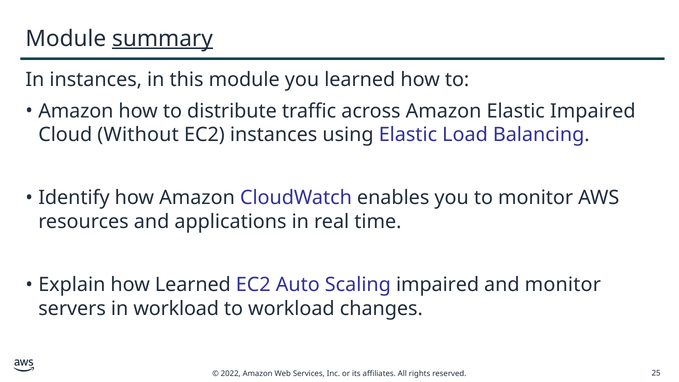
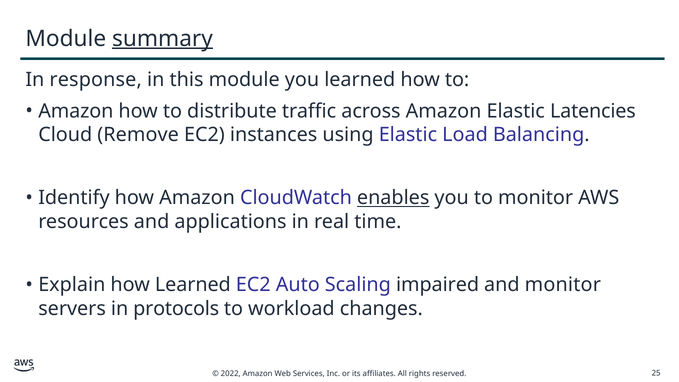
In instances: instances -> response (96, 79)
Elastic Impaired: Impaired -> Latencies (593, 111)
Without: Without -> Remove (138, 135)
enables underline: none -> present (393, 198)
in workload: workload -> protocols (176, 309)
